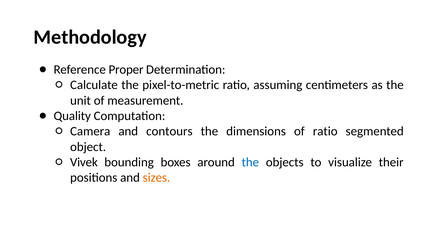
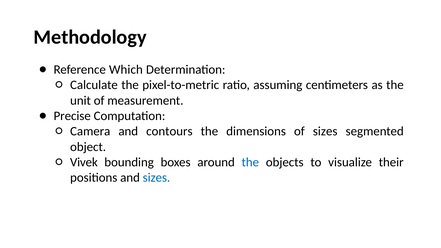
Proper: Proper -> Which (126, 70)
Quality: Quality -> Precise (72, 116)
of ratio: ratio -> sizes (325, 131)
sizes colour: orange -> blue (156, 178)
